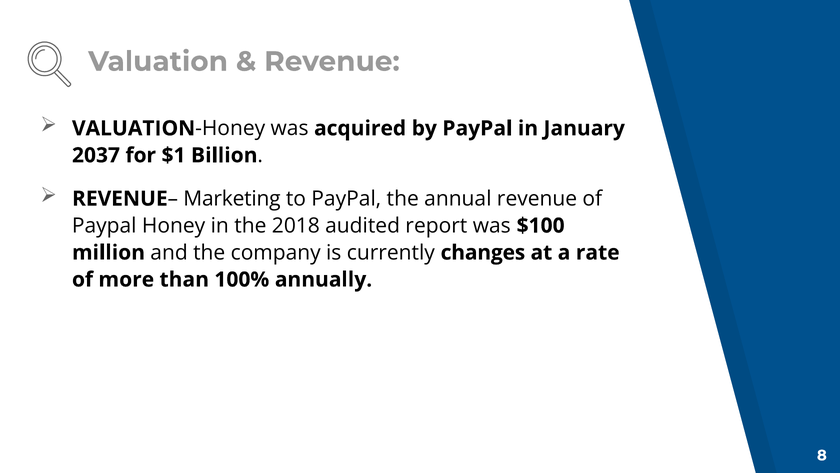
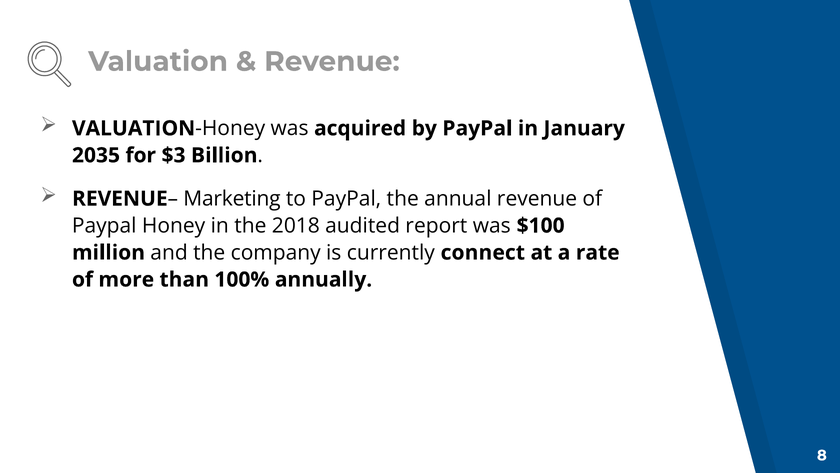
2037: 2037 -> 2035 (96, 155)
$1: $1 -> $3 (174, 155)
changes: changes -> connect (483, 252)
